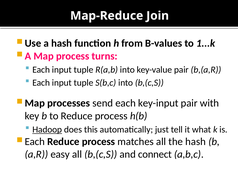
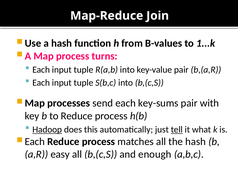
key-input: key-input -> key-sums (158, 103)
tell underline: none -> present (177, 129)
connect: connect -> enough (155, 154)
